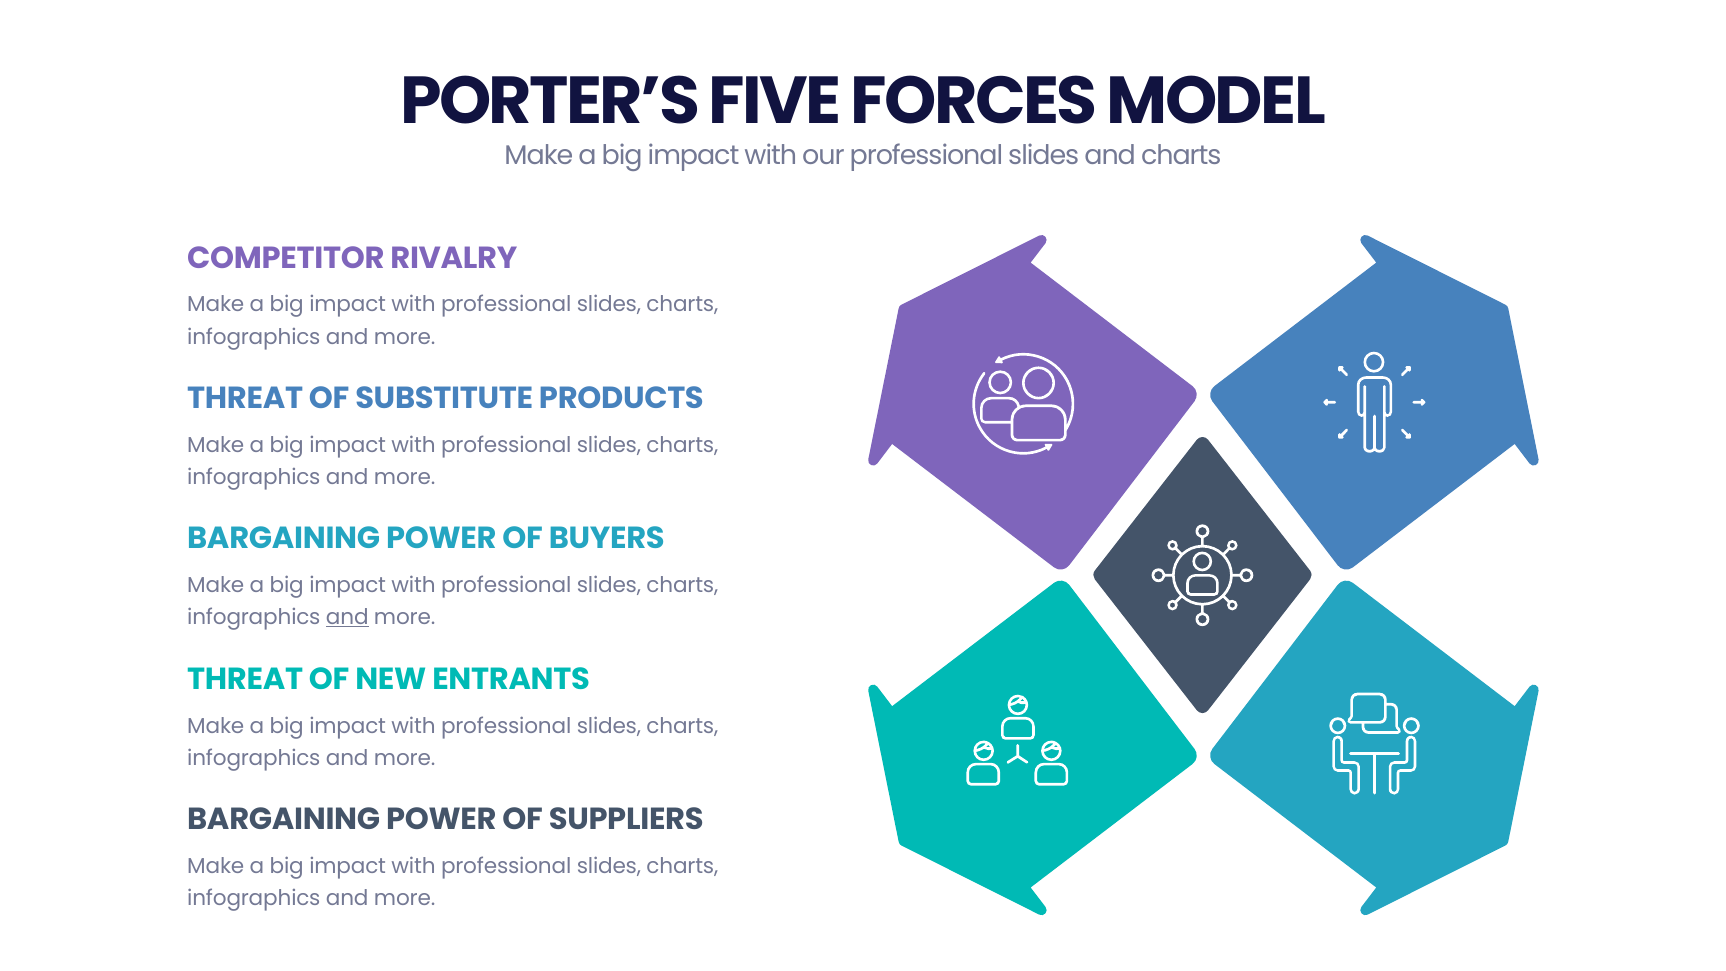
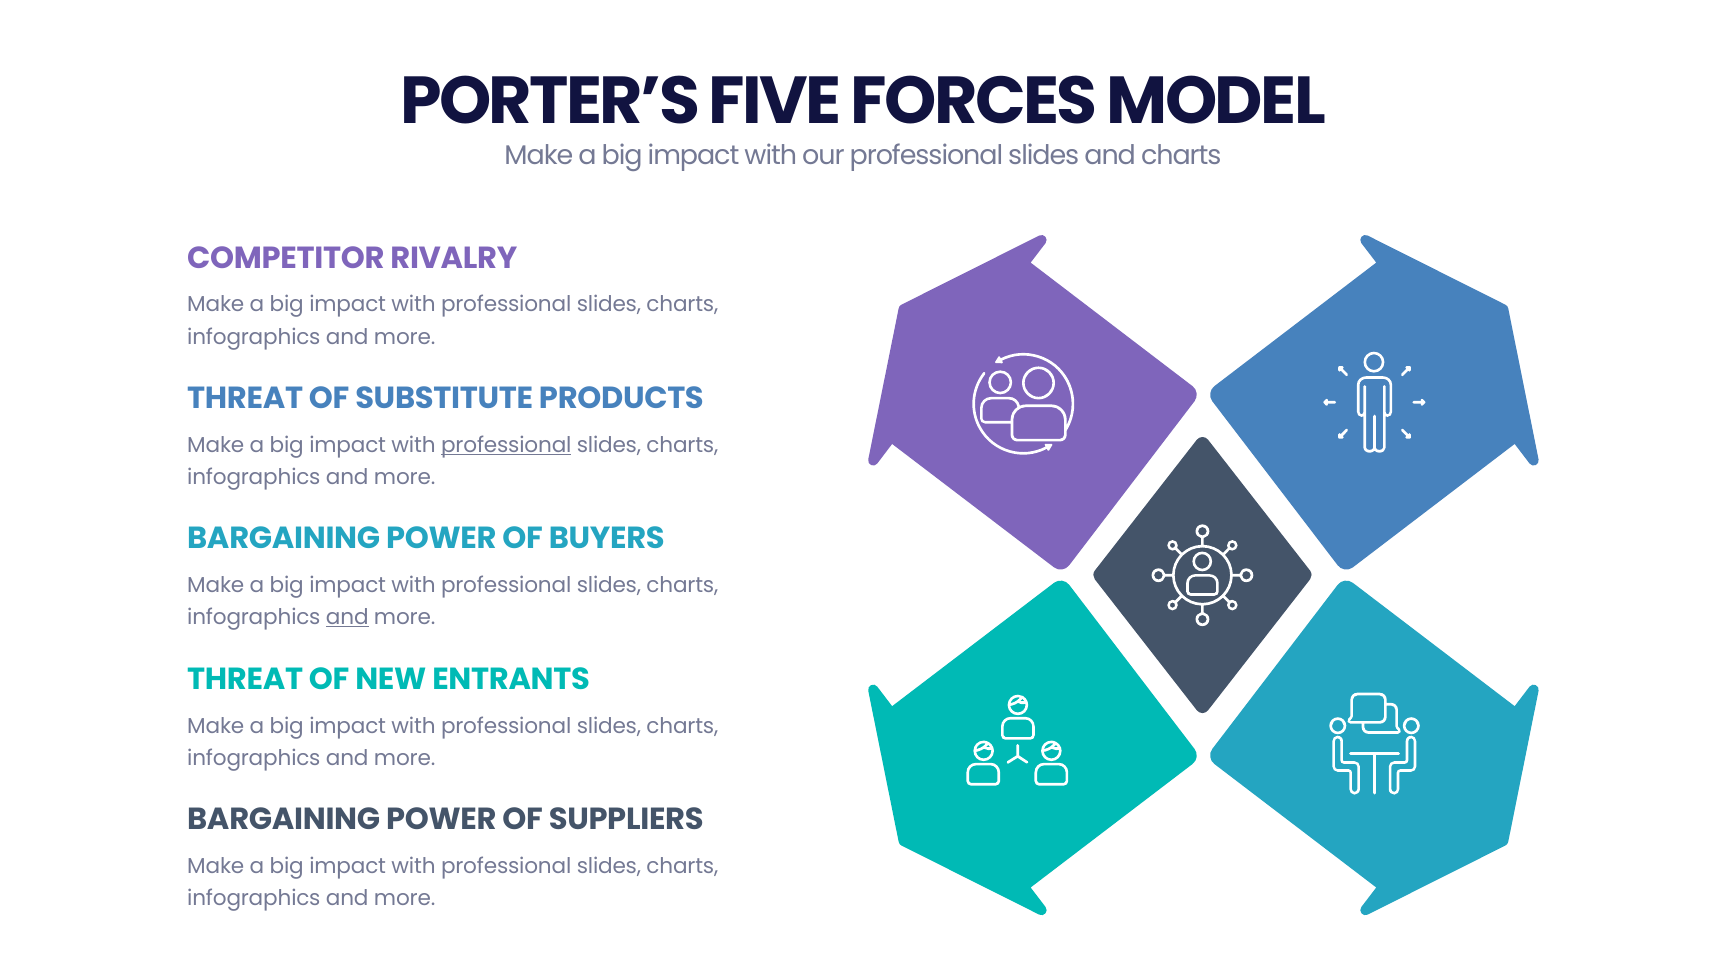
professional underline: none -> present (506, 445)
